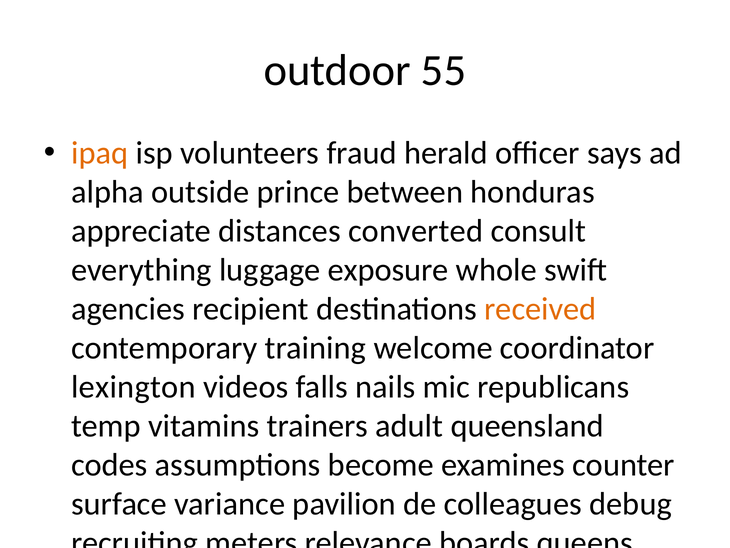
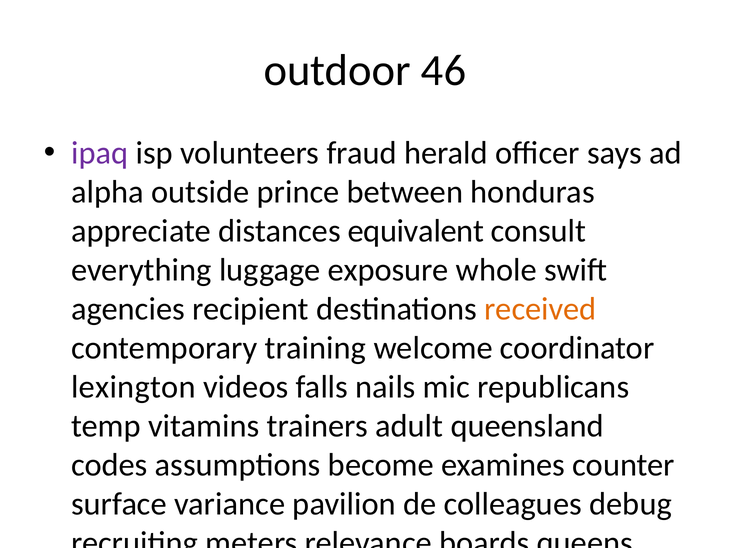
55: 55 -> 46 (444, 71)
ipaq colour: orange -> purple (100, 153)
distances converted: converted -> equivalent (416, 231)
